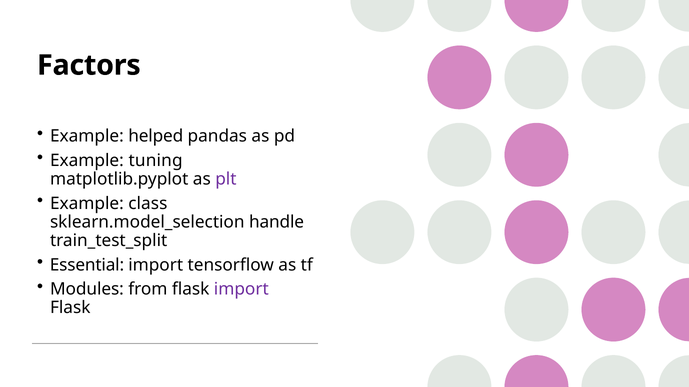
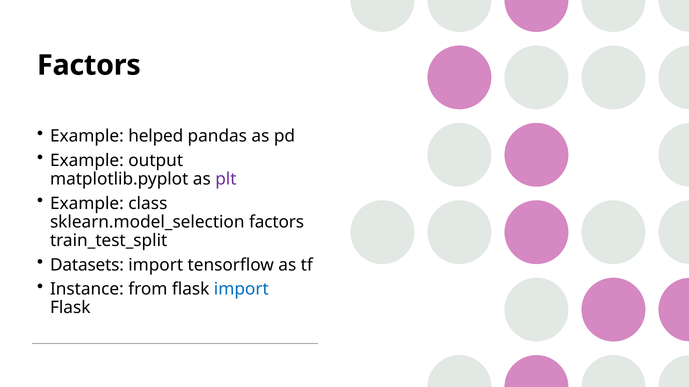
tuning: tuning -> output (156, 161)
sklearn.model_selection handle: handle -> factors (277, 222)
Essential: Essential -> Datasets (87, 265)
Modules: Modules -> Instance (87, 290)
import colour: purple -> blue (241, 290)
